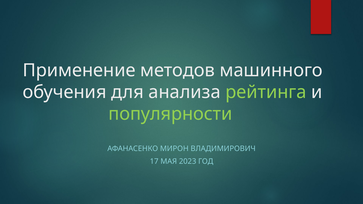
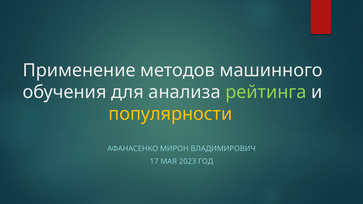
популярности colour: light green -> yellow (170, 114)
